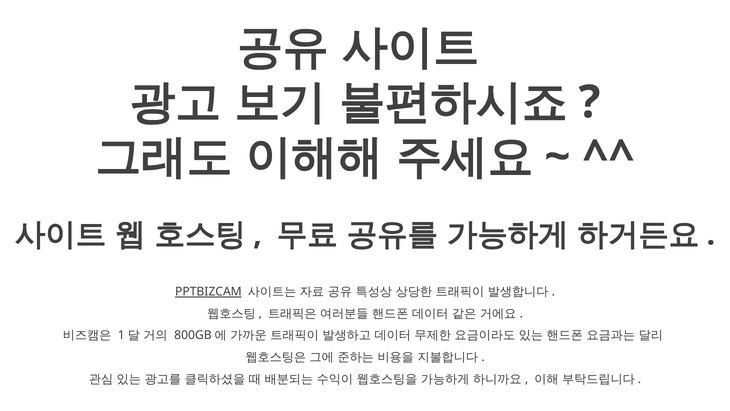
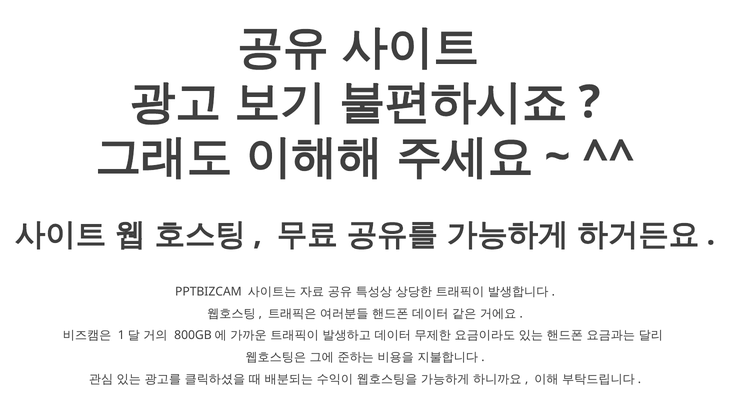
PPTBIZCAM underline: present -> none (208, 291)
